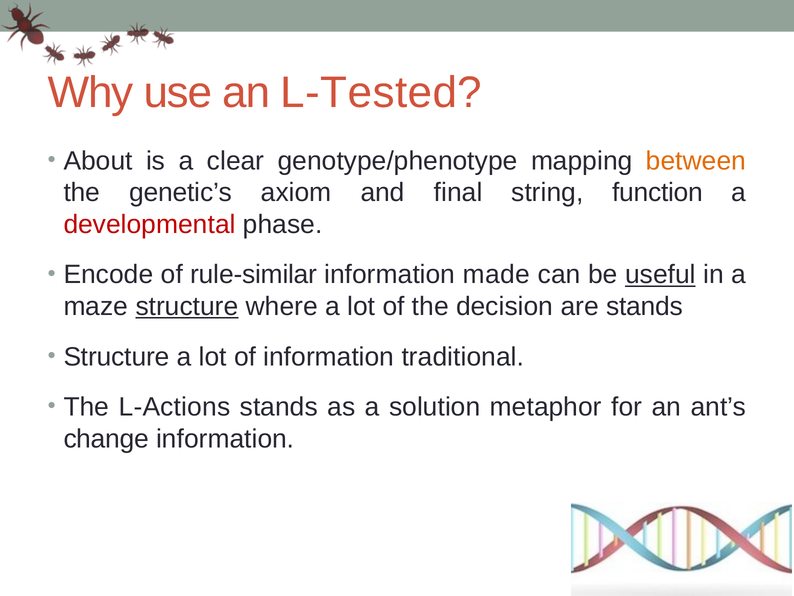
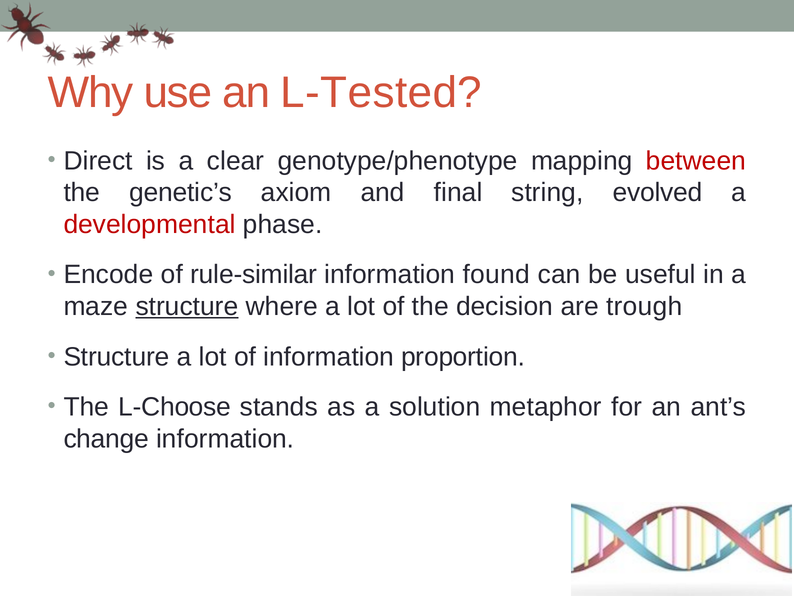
About: About -> Direct (98, 161)
between colour: orange -> red (696, 161)
function: function -> evolved (658, 192)
made: made -> found (496, 274)
useful underline: present -> none (660, 274)
are stands: stands -> trough (644, 306)
traditional: traditional -> proportion (463, 356)
L-Actions: L-Actions -> L-Choose (175, 407)
